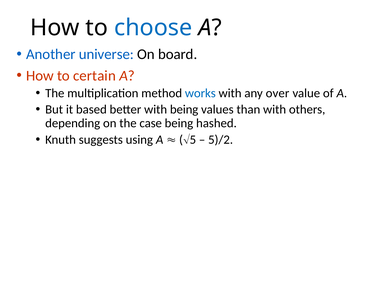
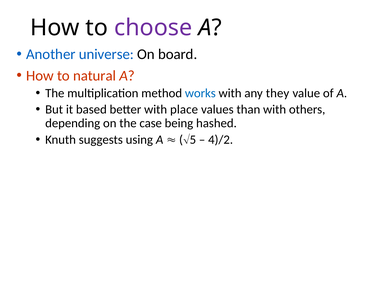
choose colour: blue -> purple (153, 28)
certain: certain -> natural (95, 76)
over: over -> they (278, 93)
with being: being -> place (184, 110)
5)/2: 5)/2 -> 4)/2 (221, 140)
